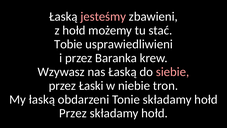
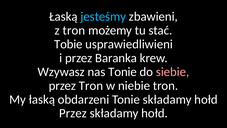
jesteśmy colour: pink -> light blue (103, 16)
z hołd: hołd -> tron (74, 30)
nas Łaską: Łaską -> Tonie (123, 72)
przez Łaski: Łaski -> Tron (91, 85)
